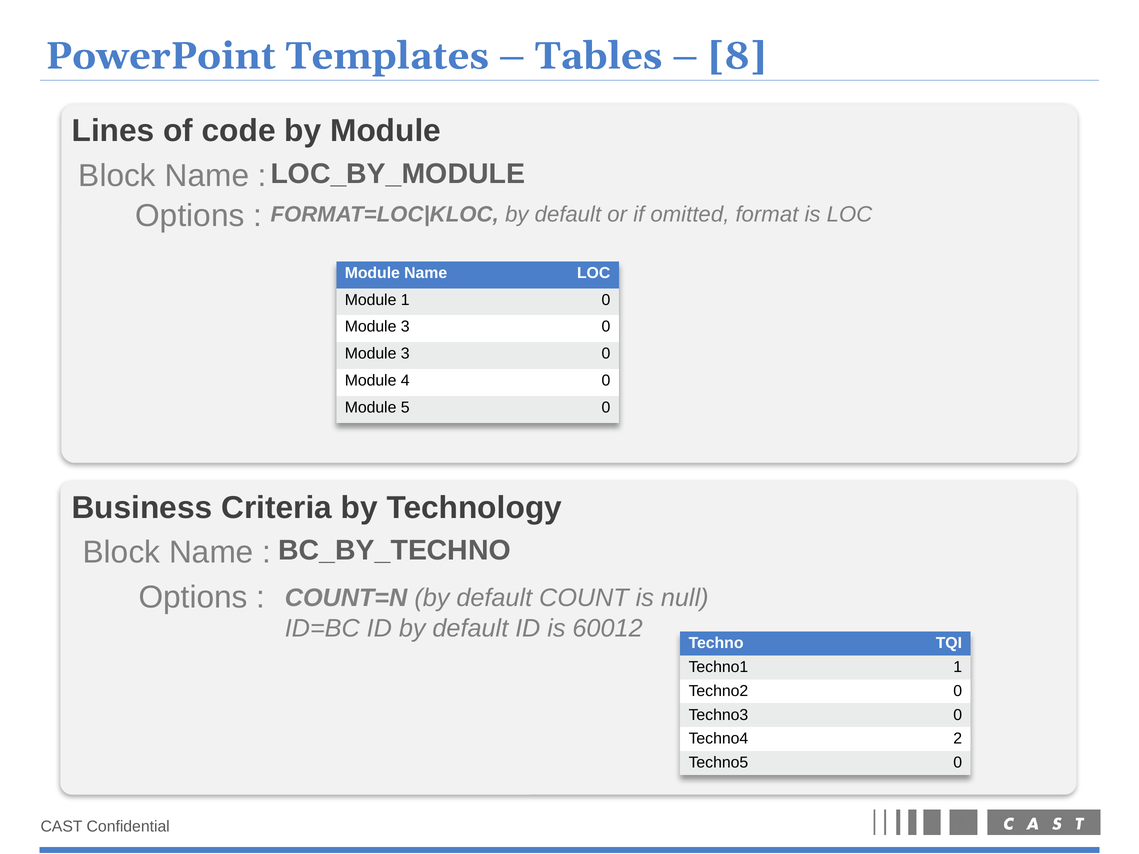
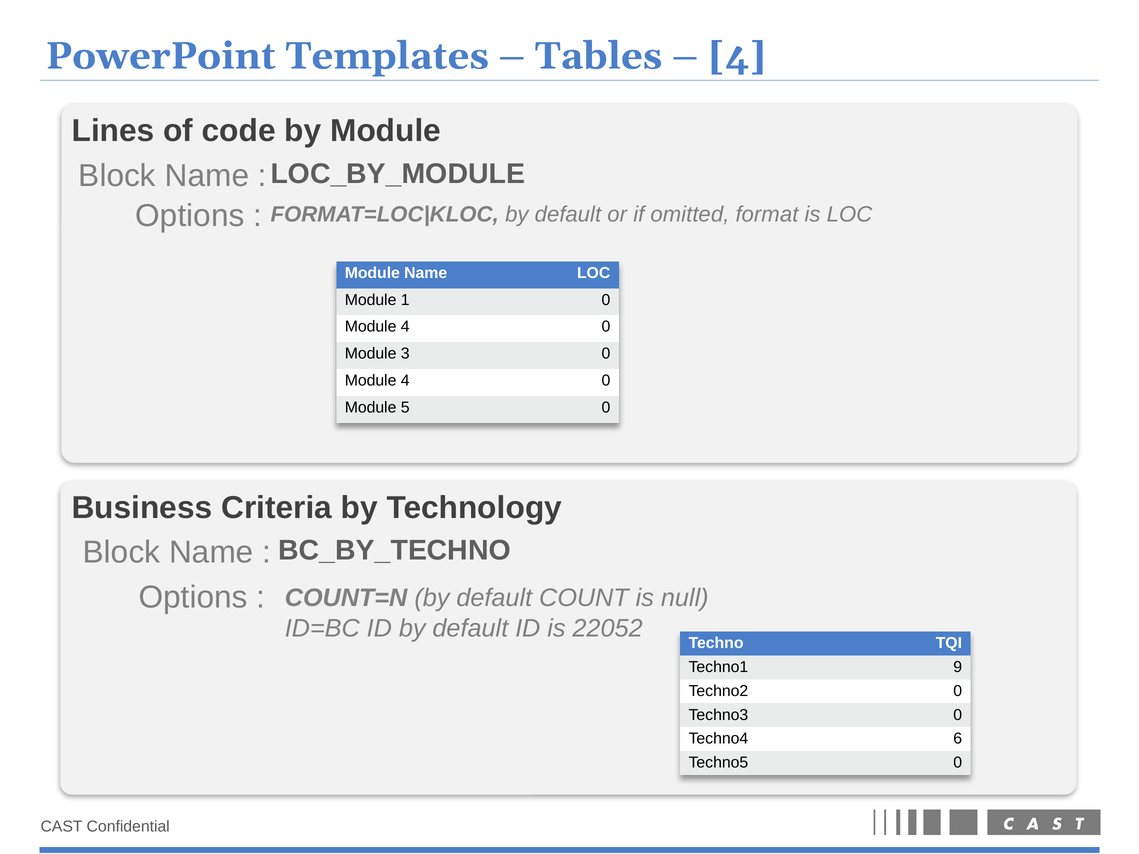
8: 8 -> 4 (737, 56)
3: 3 -> 4 (405, 327)
60012: 60012 -> 22052 (608, 629)
Techno1 1: 1 -> 9 (958, 667)
2: 2 -> 6 (958, 739)
